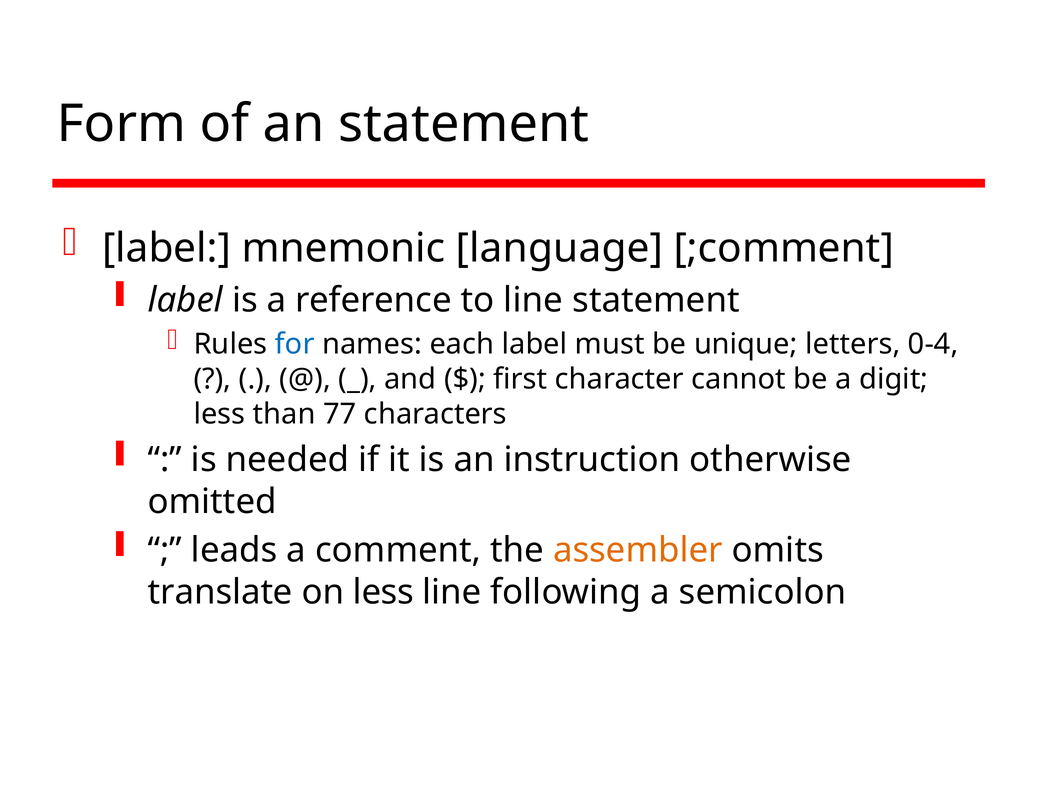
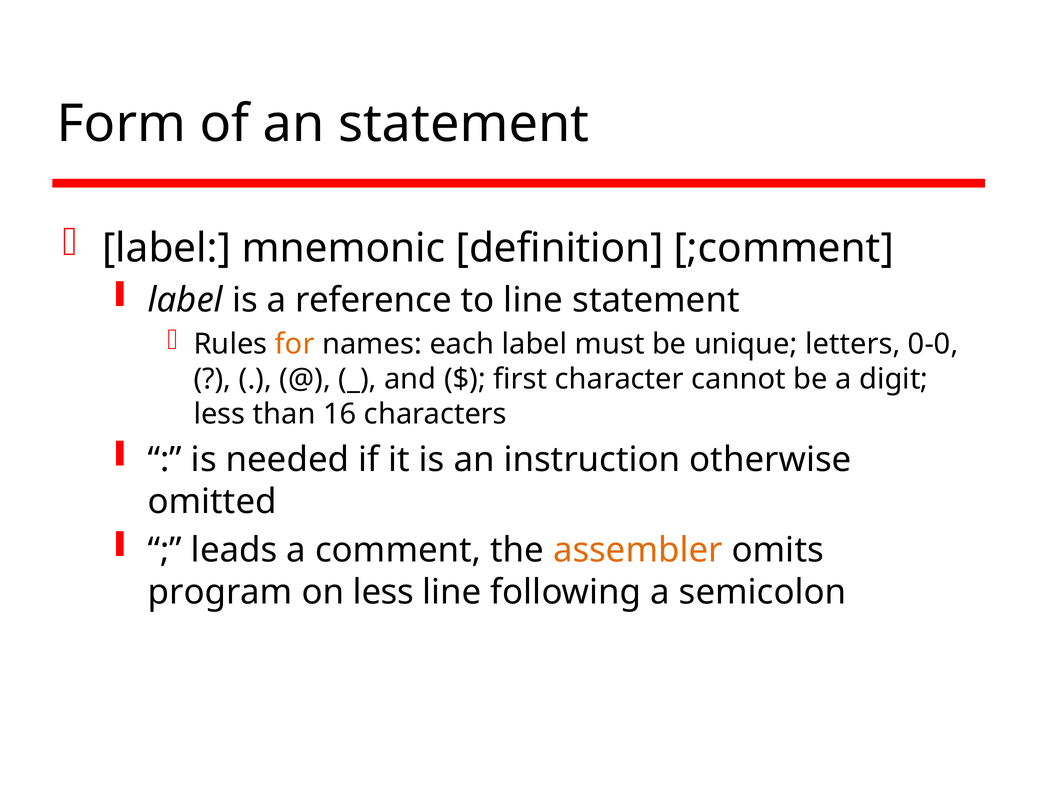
language: language -> definition (560, 248)
for colour: blue -> orange (295, 344)
0-4: 0-4 -> 0-0 (933, 344)
77: 77 -> 16 (340, 414)
translate: translate -> program (220, 592)
